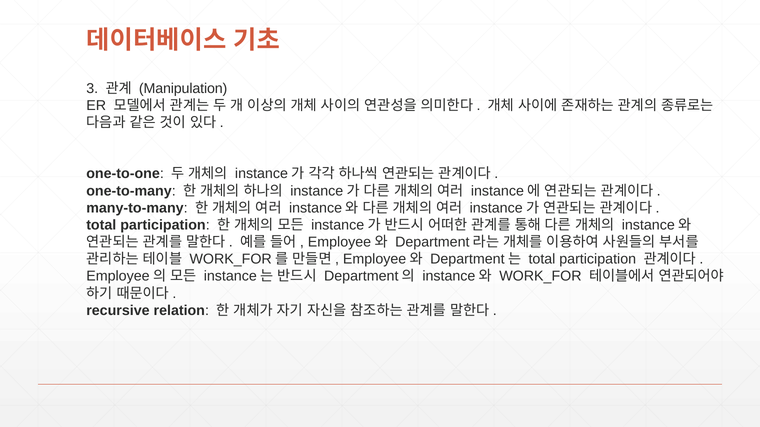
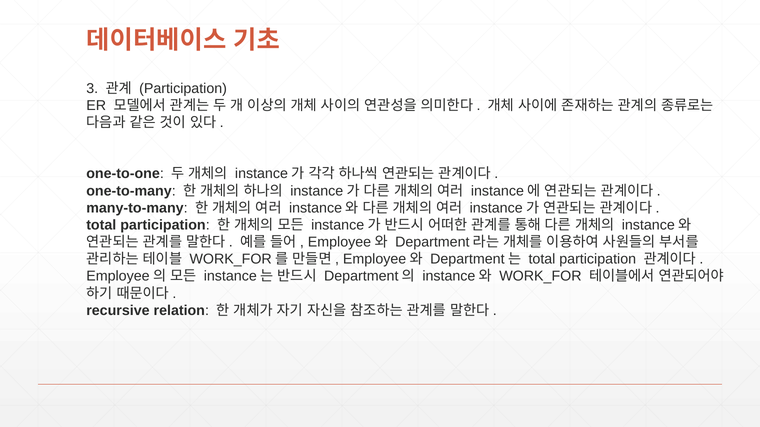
Manipulation: Manipulation -> Participation (183, 88)
